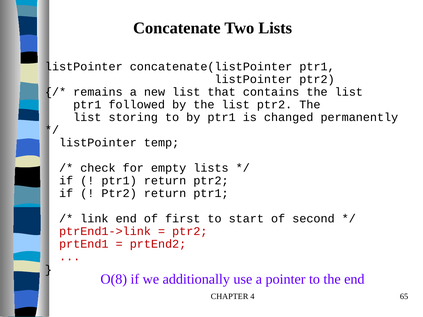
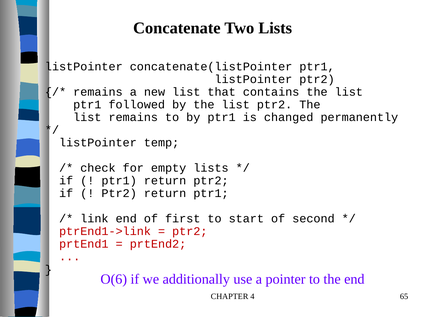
list storing: storing -> remains (133, 117)
O(8: O(8 -> O(6 (114, 279)
